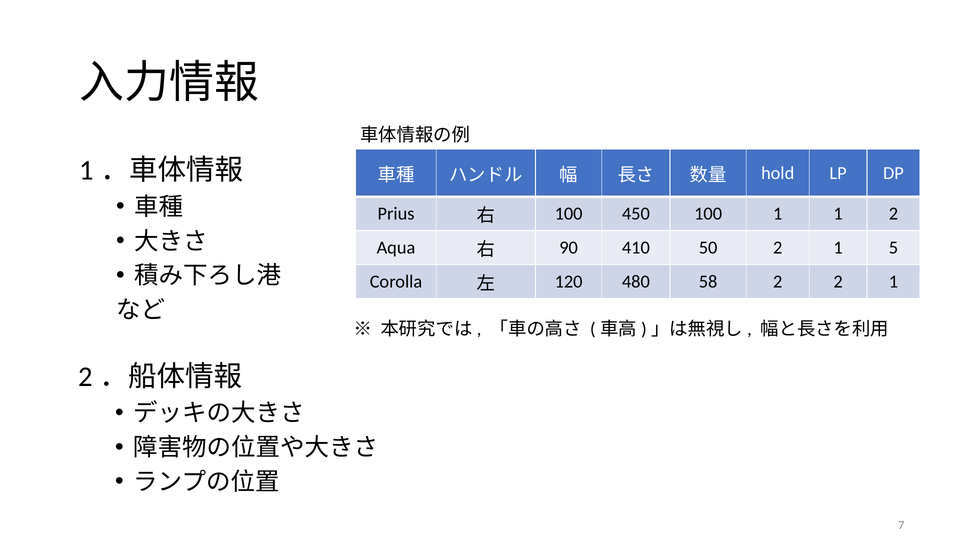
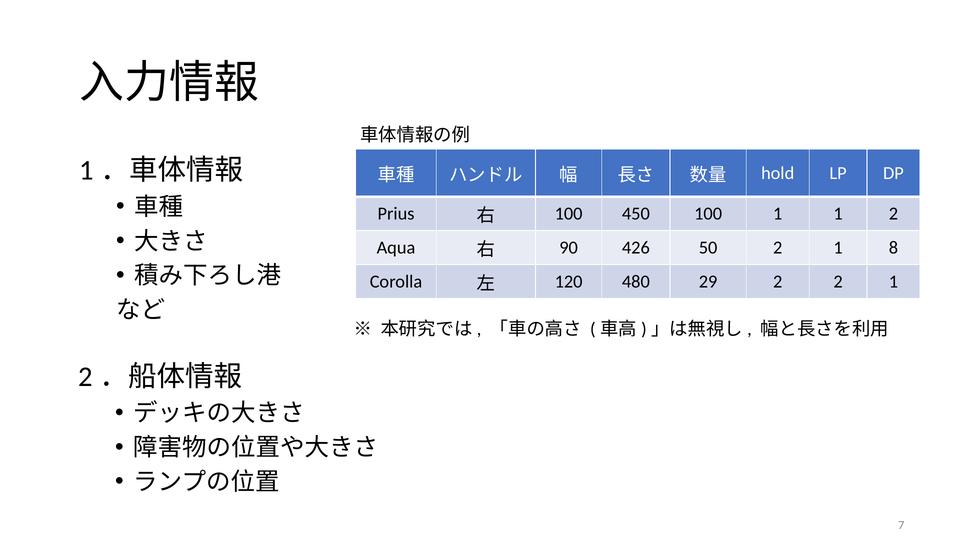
410: 410 -> 426 (636, 248)
5: 5 -> 8 (893, 248)
58: 58 -> 29 (708, 282)
